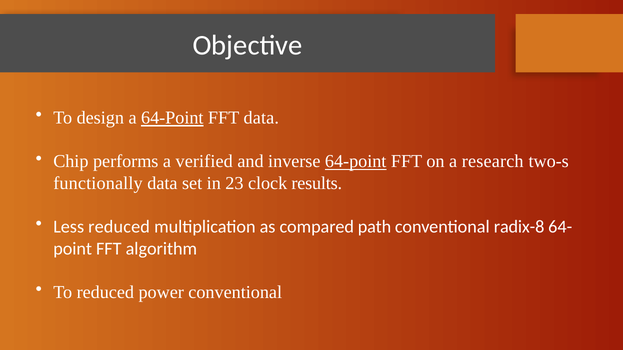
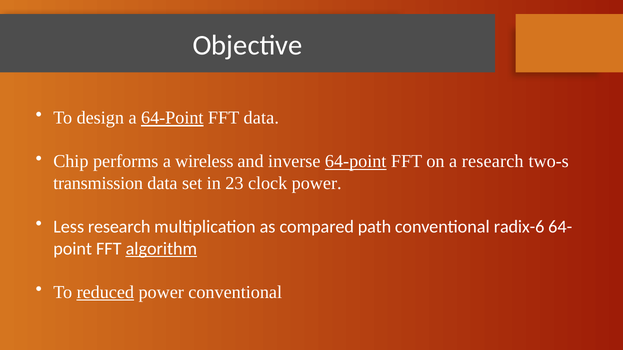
verified: verified -> wireless (204, 162)
functionally: functionally -> transmission (98, 184)
clock results: results -> power (317, 184)
Less reduced: reduced -> research (119, 227)
radix-8: radix-8 -> radix-6 (519, 227)
algorithm underline: none -> present (161, 249)
reduced underline: none -> present (105, 293)
